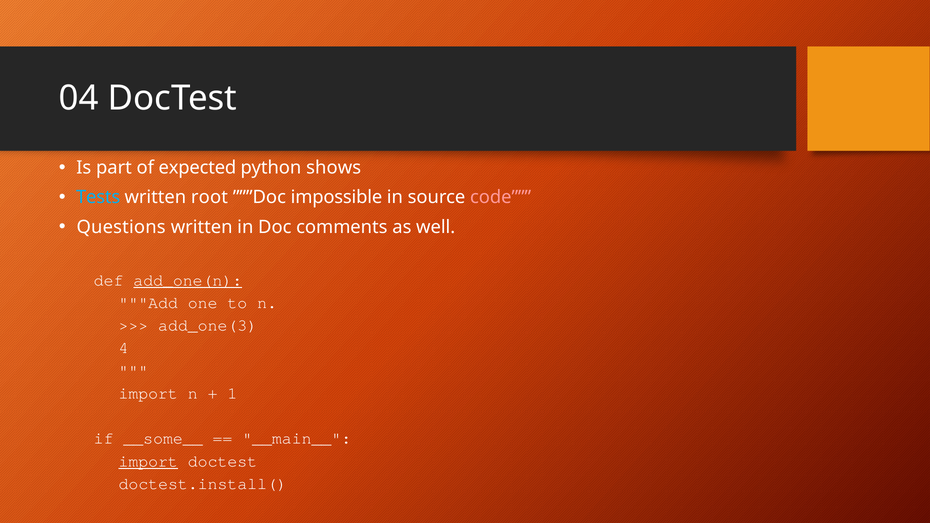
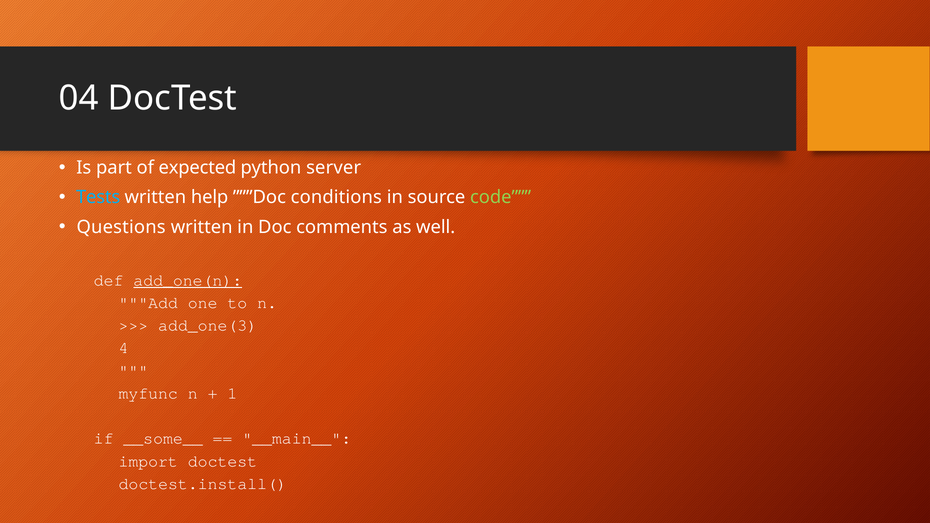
shows: shows -> server (334, 168)
root: root -> help (210, 197)
impossible: impossible -> conditions (336, 197)
code colour: pink -> light green (501, 197)
import: import -> myfunc (148, 393)
import underline: present -> none (148, 461)
